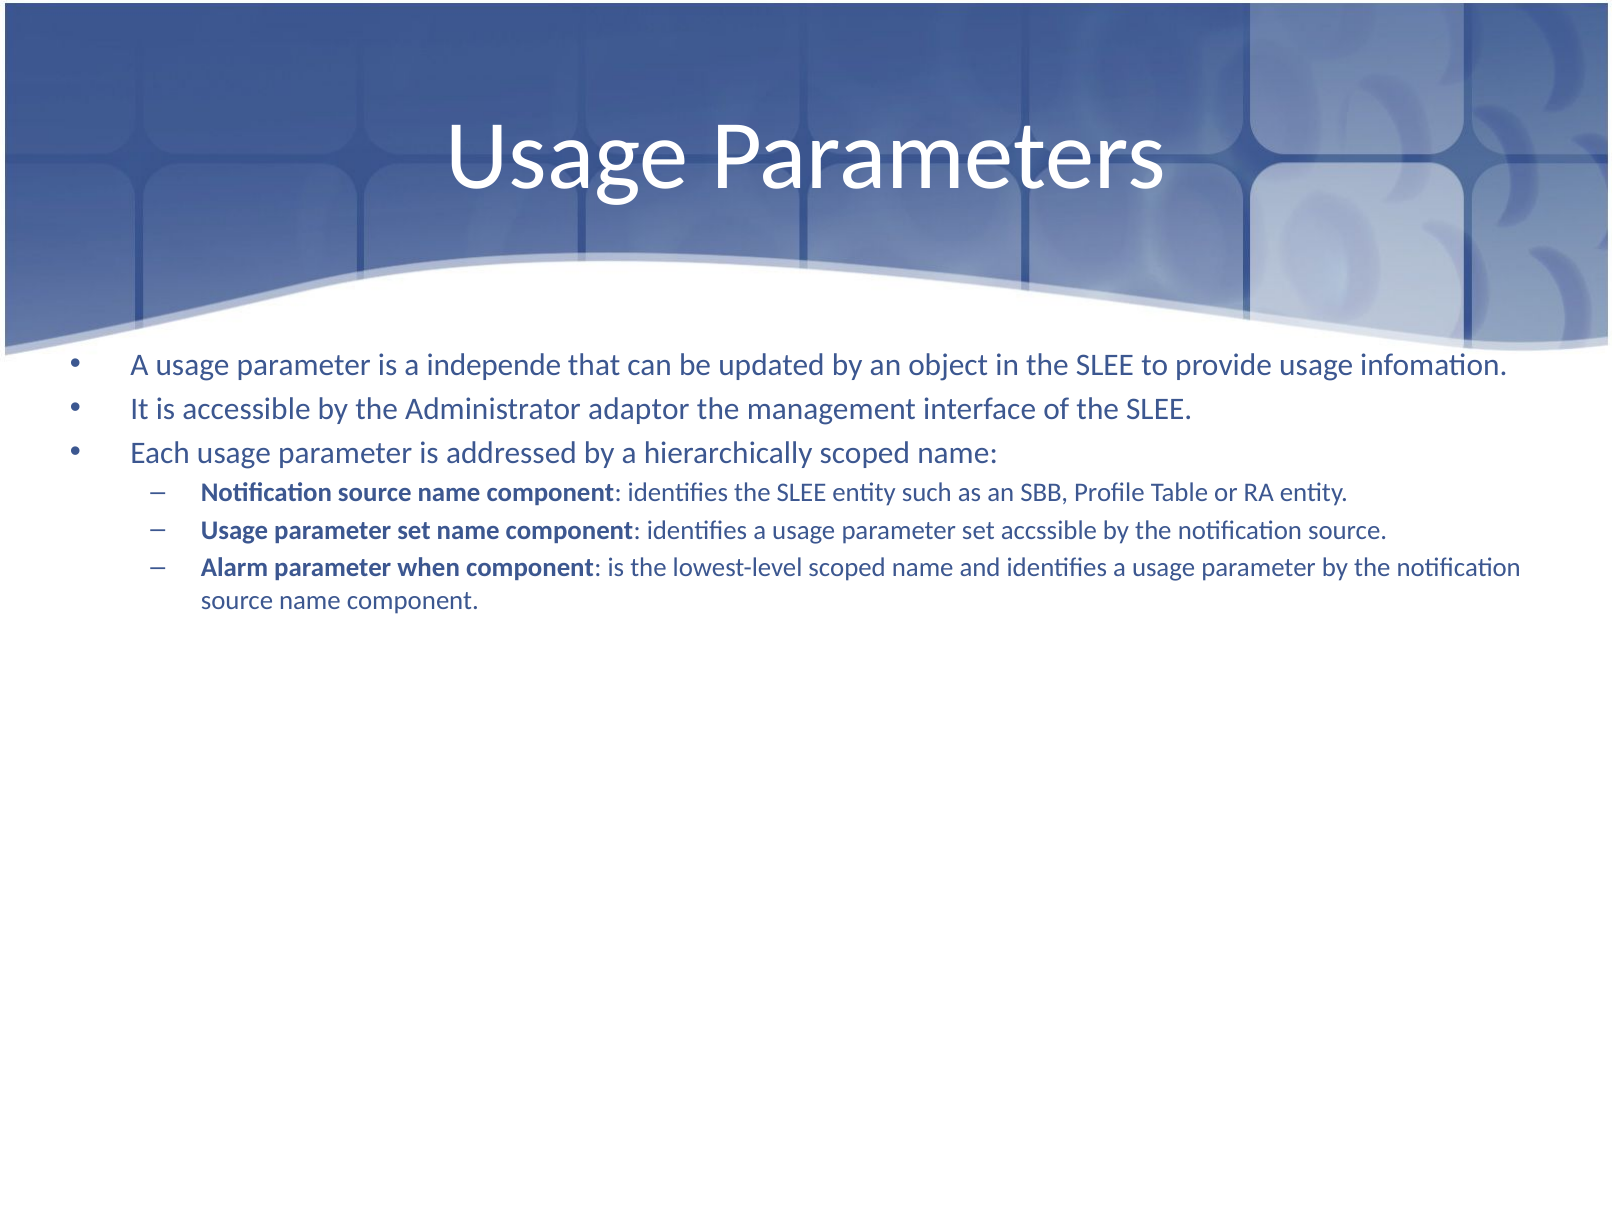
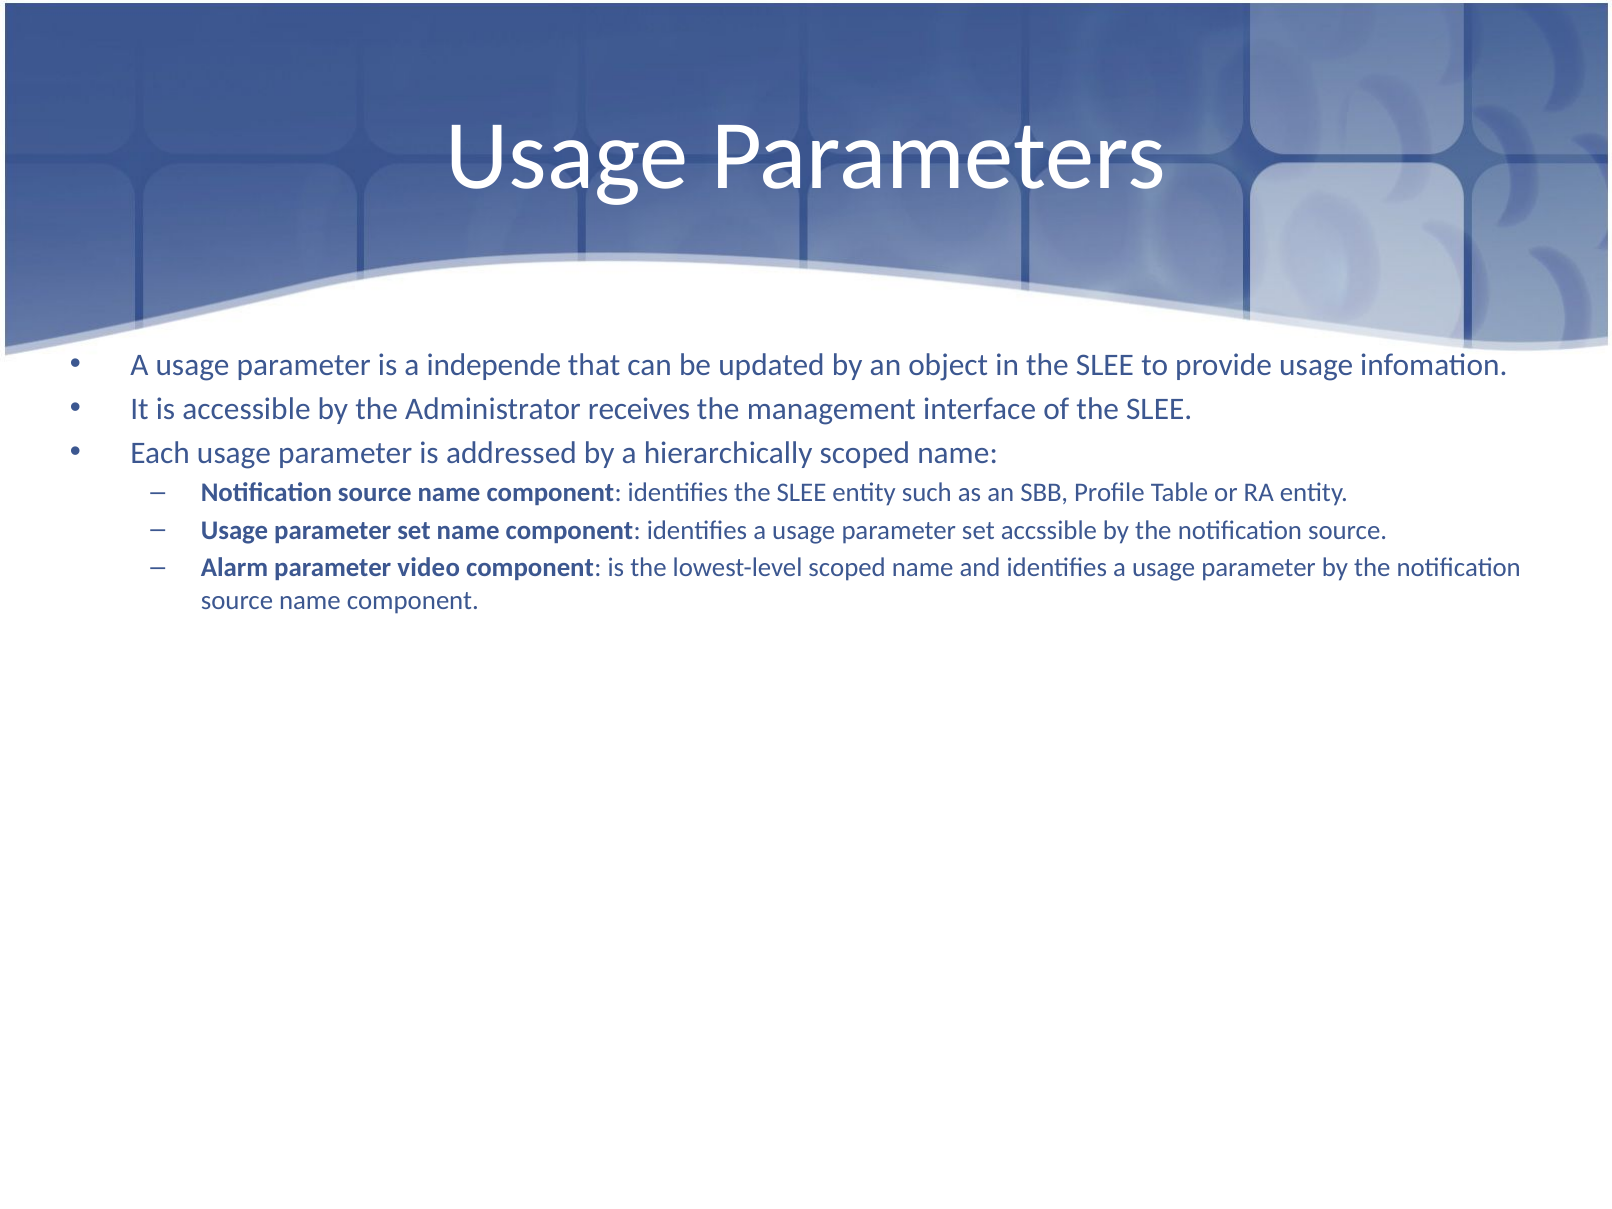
adaptor: adaptor -> receives (639, 409)
when: when -> video (429, 568)
